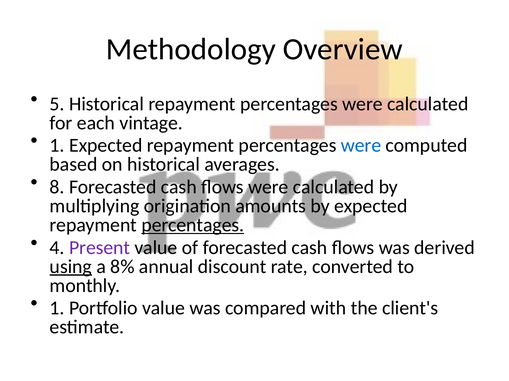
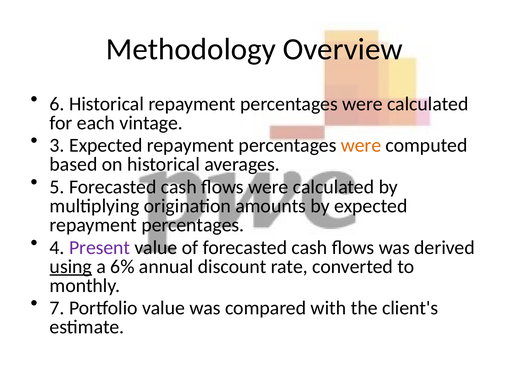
5: 5 -> 6 (57, 104)
1: 1 -> 3 (57, 146)
were colour: blue -> orange (361, 146)
8: 8 -> 5 (57, 187)
percentages underline: present -> none (193, 225)
8%: 8% -> 6% (122, 267)
1: 1 -> 7 (57, 309)
